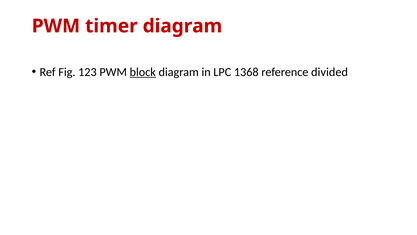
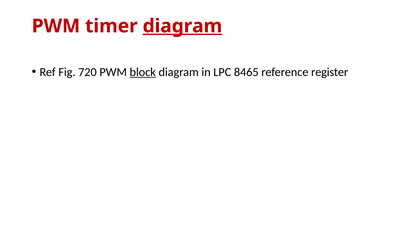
diagram underline: none -> present (182, 26)
123: 123 -> 720 (87, 72)
1368: 1368 -> 8465 (246, 72)
divided: divided -> register (330, 72)
